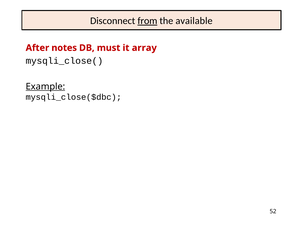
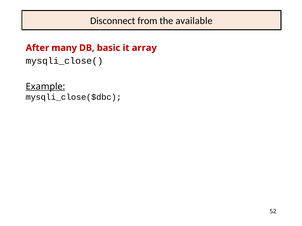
from underline: present -> none (147, 21)
notes: notes -> many (64, 48)
must: must -> basic (109, 48)
